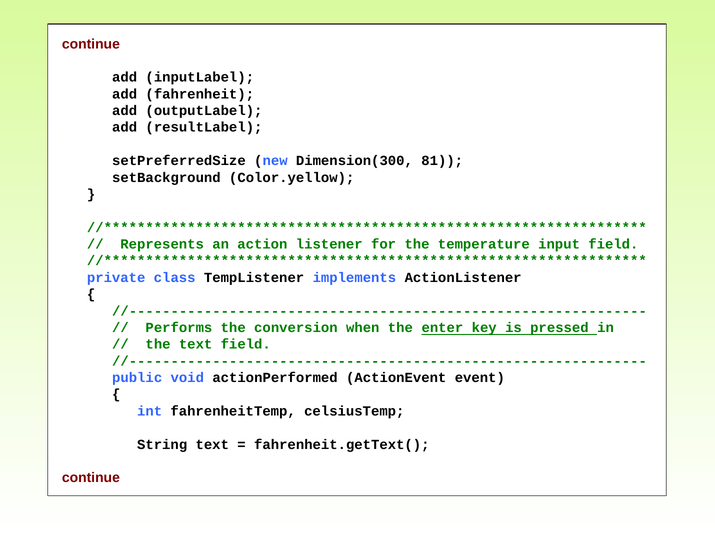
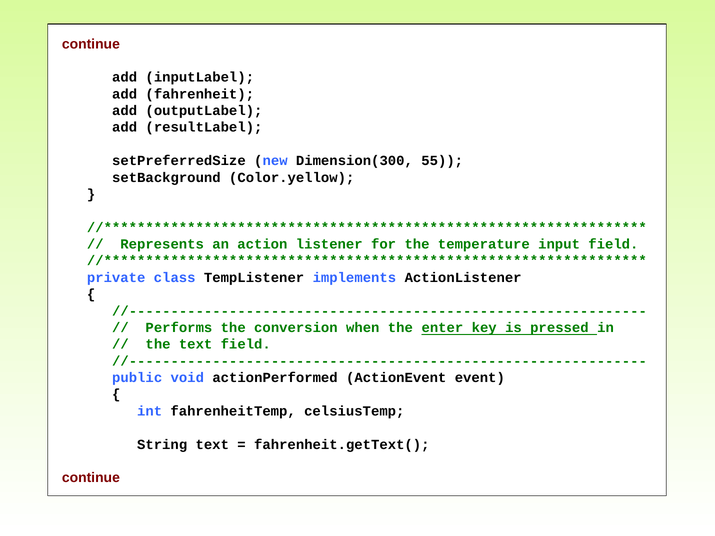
81: 81 -> 55 (442, 161)
